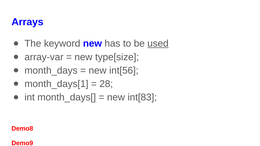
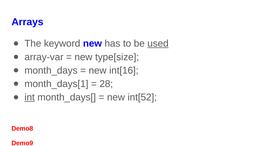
int[56: int[56 -> int[16 (124, 71)
int underline: none -> present (30, 97)
int[83: int[83 -> int[52 (142, 97)
